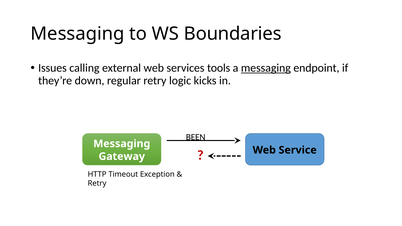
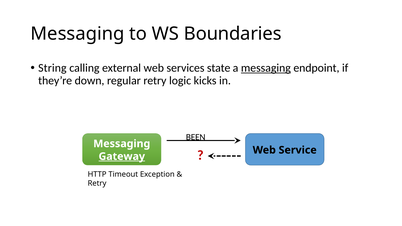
Issues: Issues -> String (52, 68)
tools: tools -> state (219, 68)
Gateway underline: none -> present (122, 157)
